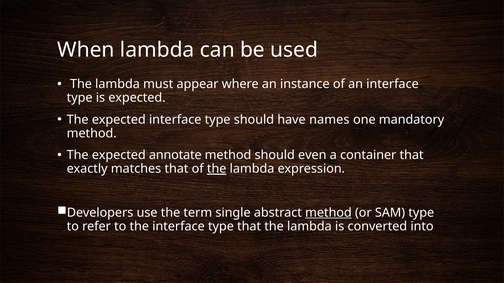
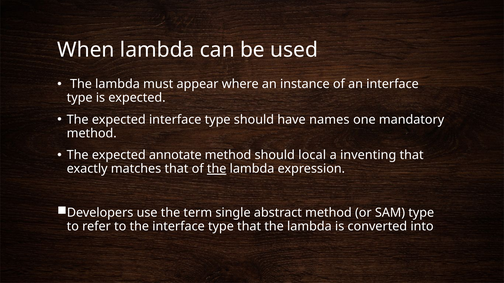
even: even -> local (312, 155)
container: container -> inventing (368, 155)
method underline: present -> none (328, 213)
